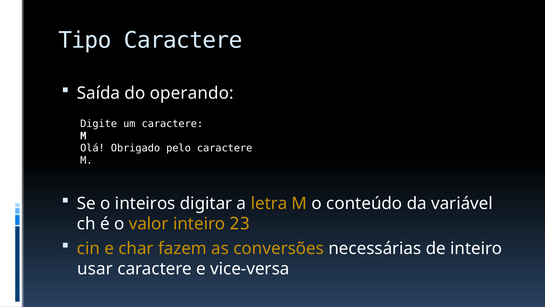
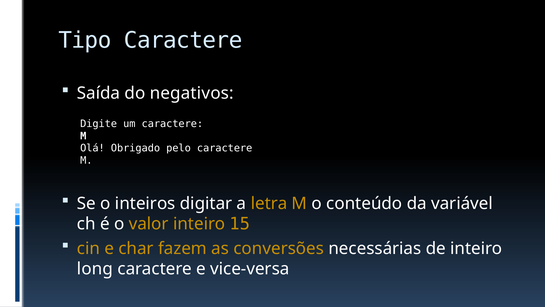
operando: operando -> negativos (192, 93)
23: 23 -> 15 (240, 224)
usar: usar -> long (95, 269)
